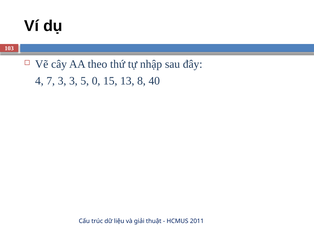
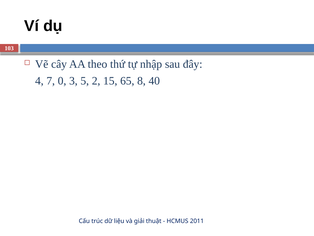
7 3: 3 -> 0 (62, 81)
0: 0 -> 2 (96, 81)
13: 13 -> 65 (127, 81)
